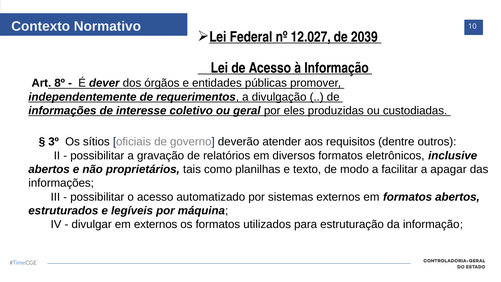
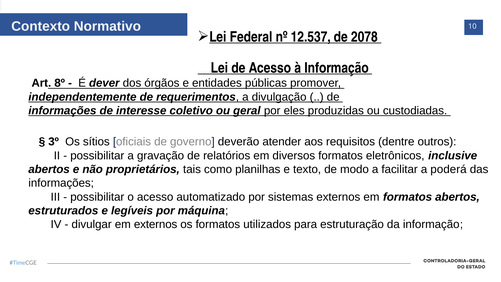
12.027: 12.027 -> 12.537 (311, 37)
2039: 2039 -> 2078 (365, 37)
apagar: apagar -> poderá (449, 169)
